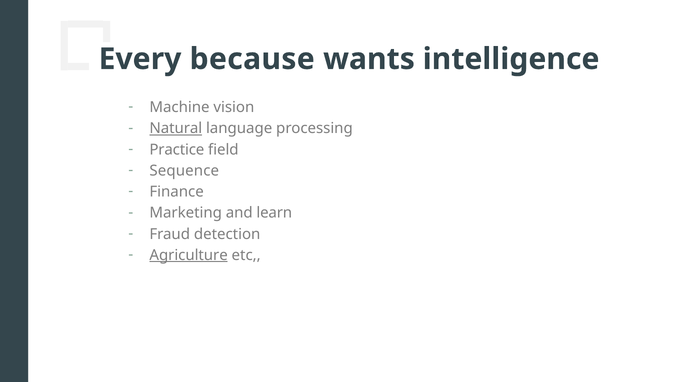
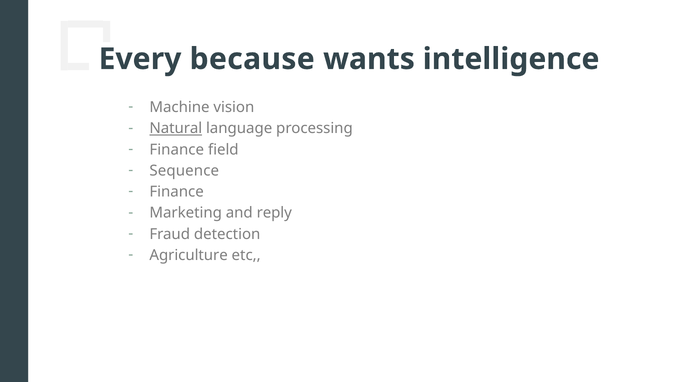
Practice: Practice -> Finance (177, 149)
learn: learn -> reply (274, 213)
Agriculture underline: present -> none (189, 255)
